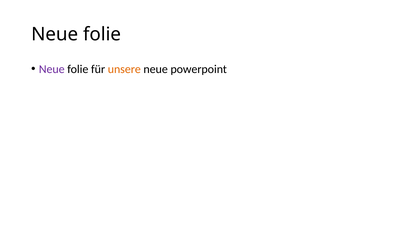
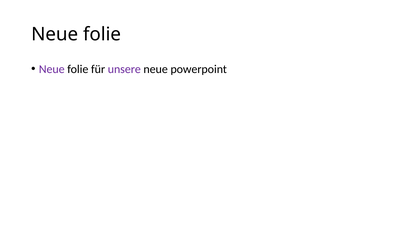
unsere colour: orange -> purple (124, 69)
